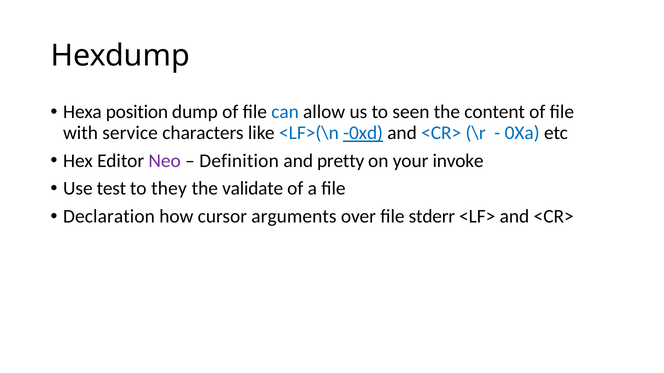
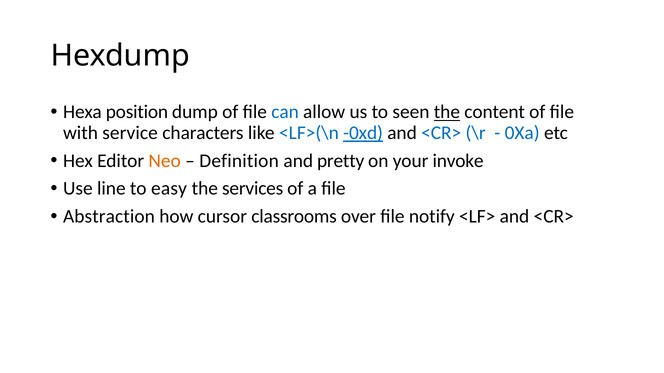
the underline: none -> present (447, 112)
Neo colour: purple -> orange (165, 161)
test: test -> line (111, 189)
they: they -> easy (169, 189)
validate: validate -> services (253, 189)
Declaration: Declaration -> Abstraction (109, 217)
arguments: arguments -> classrooms (294, 217)
stderr: stderr -> notify (432, 217)
